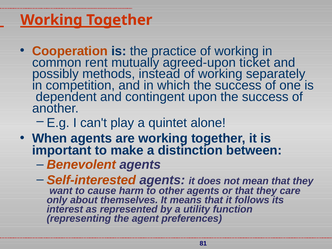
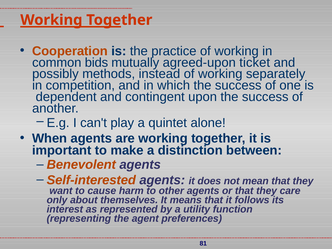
rent: rent -> bids (96, 63)
